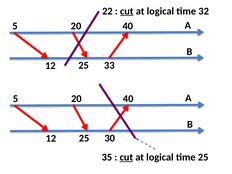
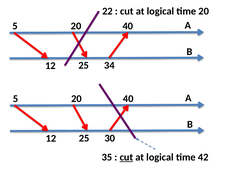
cut underline: present -> none (127, 11)
time 32: 32 -> 20 (204, 11)
33: 33 -> 34 (109, 65)
time 25: 25 -> 42 (203, 157)
